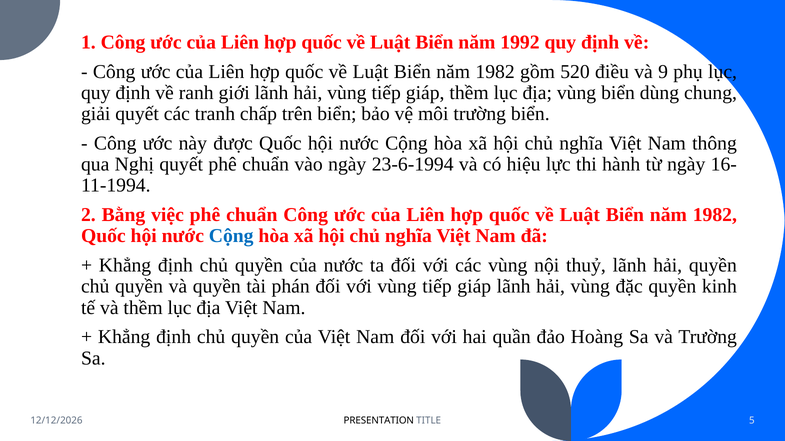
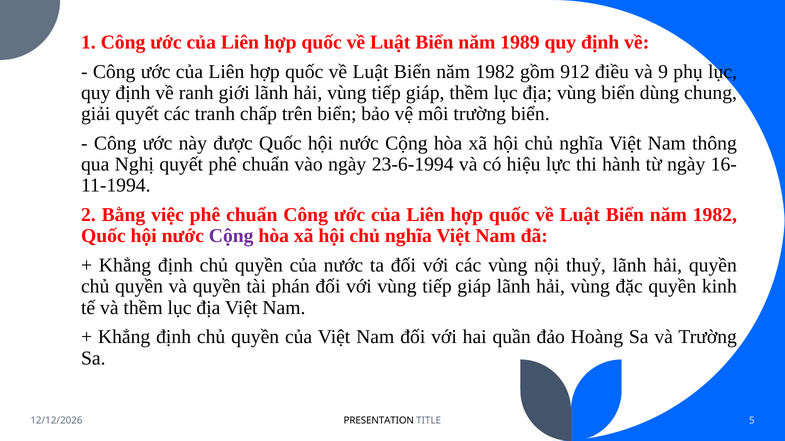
1992: 1992 -> 1989 (520, 42)
520: 520 -> 912 (575, 72)
Cộng colour: blue -> purple (231, 236)
